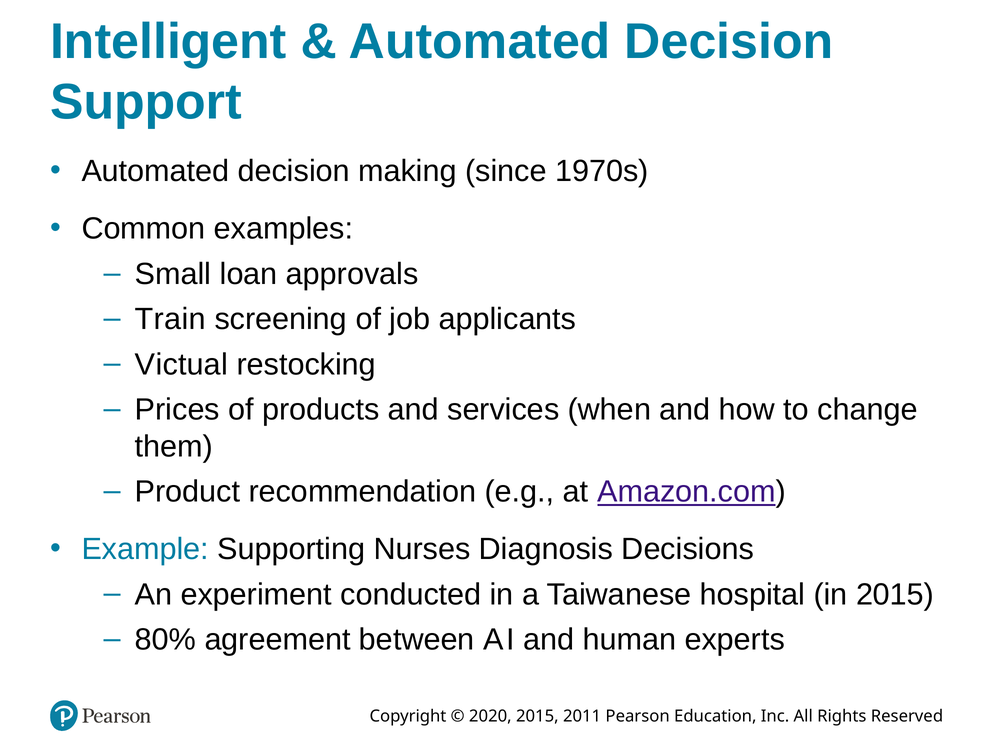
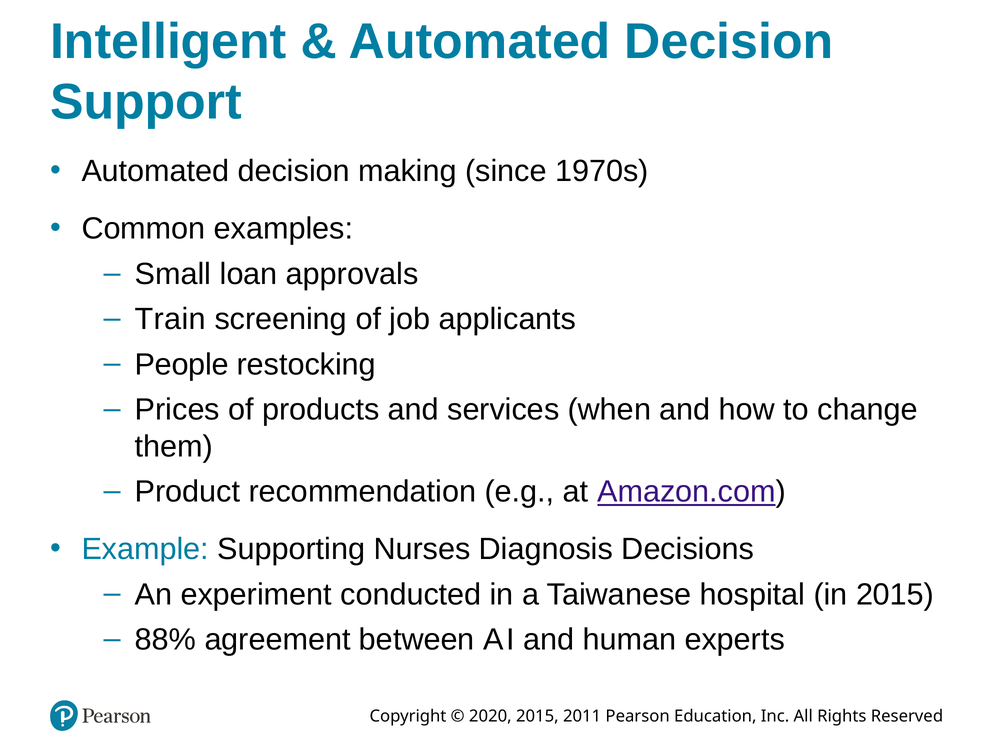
Victual: Victual -> People (182, 364)
80%: 80% -> 88% (165, 639)
